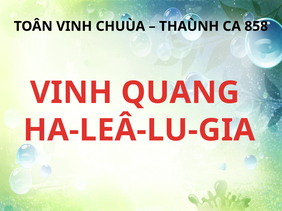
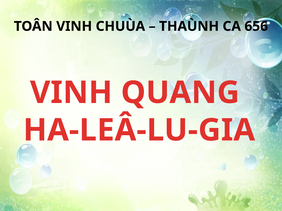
858: 858 -> 656 (256, 26)
